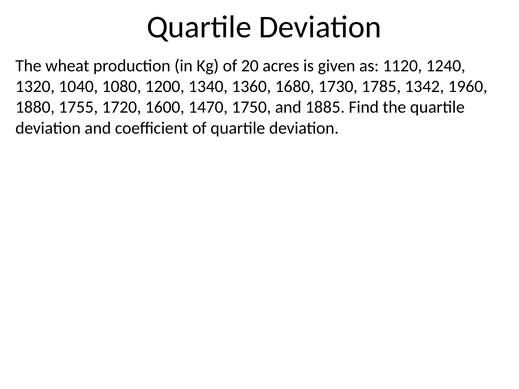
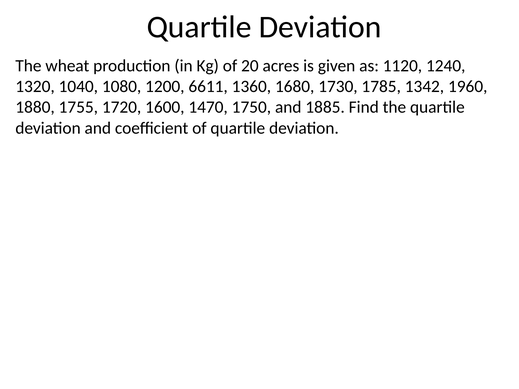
1340: 1340 -> 6611 (208, 87)
